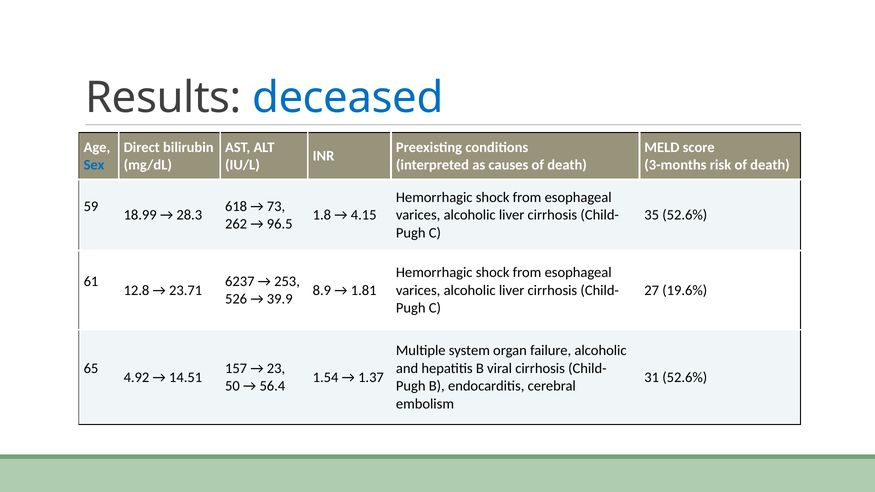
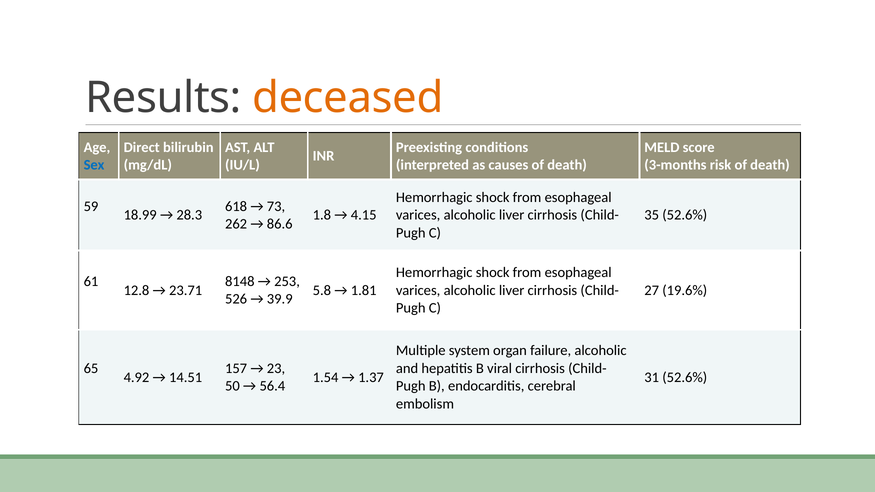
deceased colour: blue -> orange (348, 98)
96.5: 96.5 -> 86.6 (280, 224)
6237: 6237 -> 8148 (240, 281)
8.9: 8.9 -> 5.8 (322, 290)
